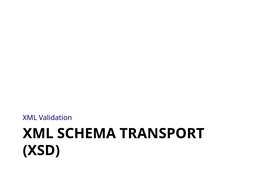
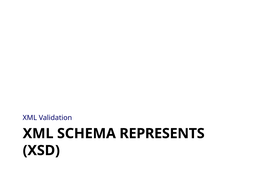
TRANSPORT: TRANSPORT -> REPRESENTS (162, 134)
